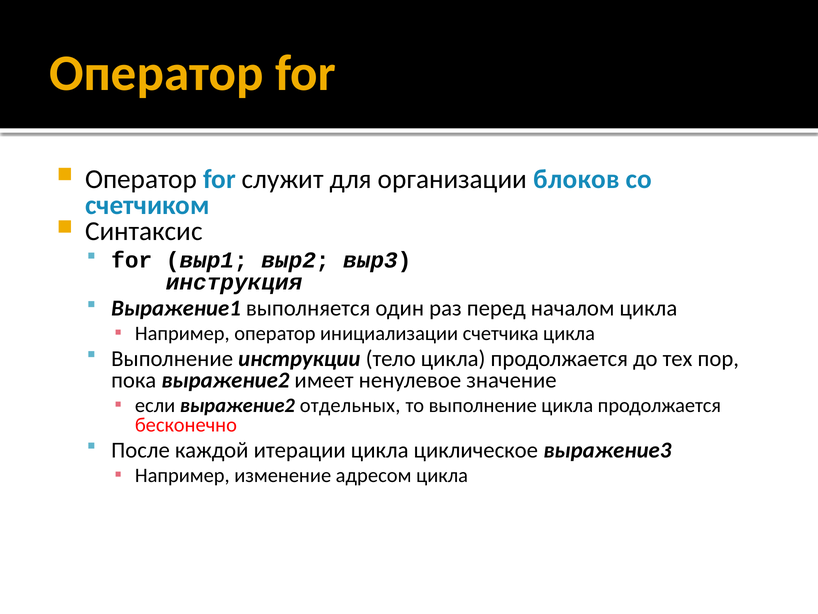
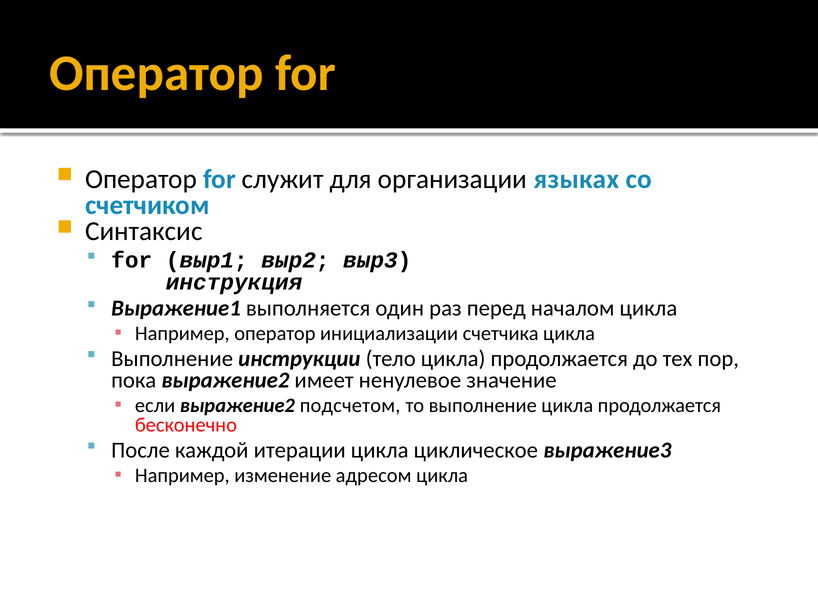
блоков: блоков -> языках (577, 179)
отдельных: отдельных -> подсчетом (350, 405)
